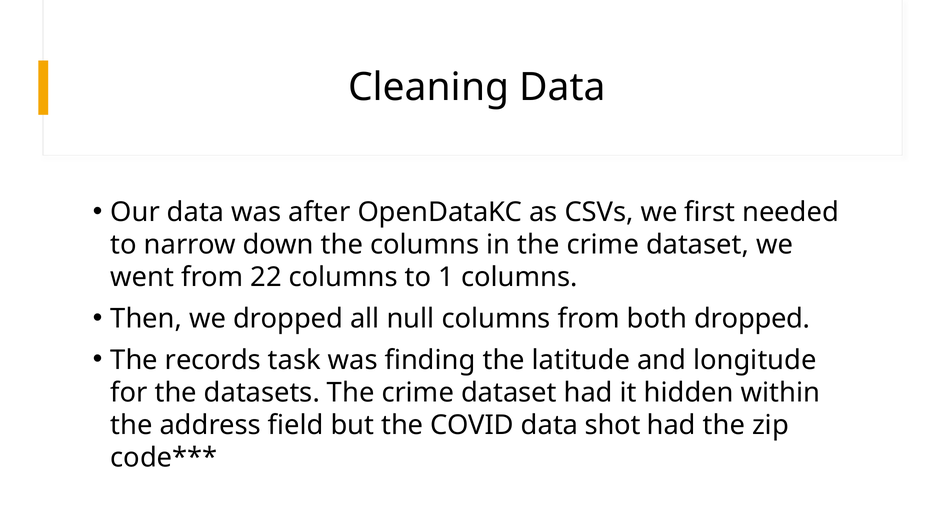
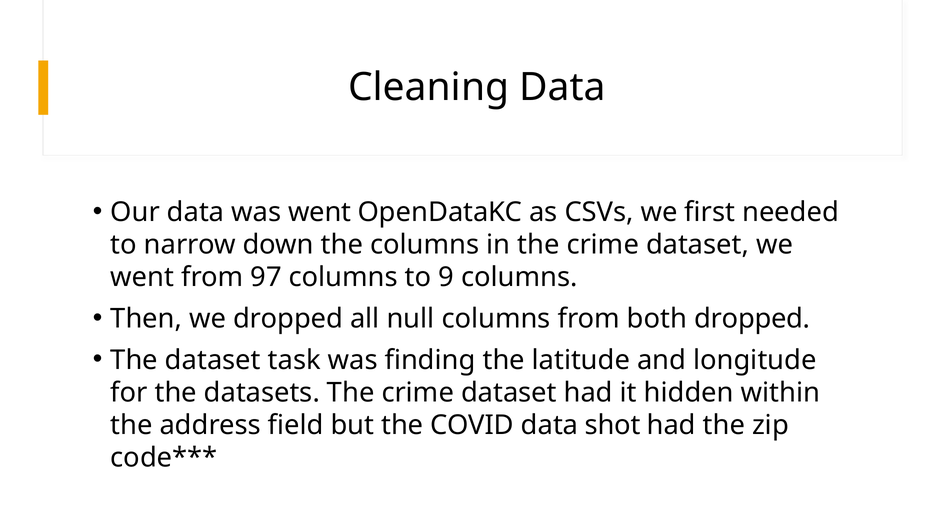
was after: after -> went (320, 212)
22: 22 -> 97 (266, 277)
1: 1 -> 9 (446, 277)
The records: records -> dataset (213, 360)
